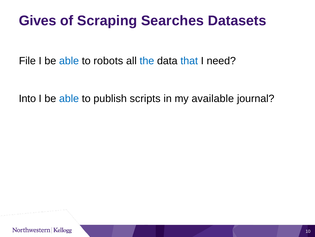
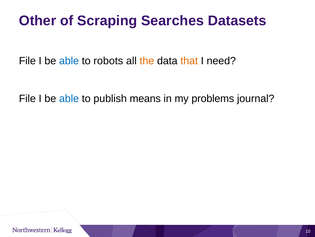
Gives: Gives -> Other (38, 21)
the colour: blue -> orange (147, 61)
that colour: blue -> orange (189, 61)
Into: Into -> File (27, 98)
scripts: scripts -> means (145, 98)
available: available -> problems (213, 98)
